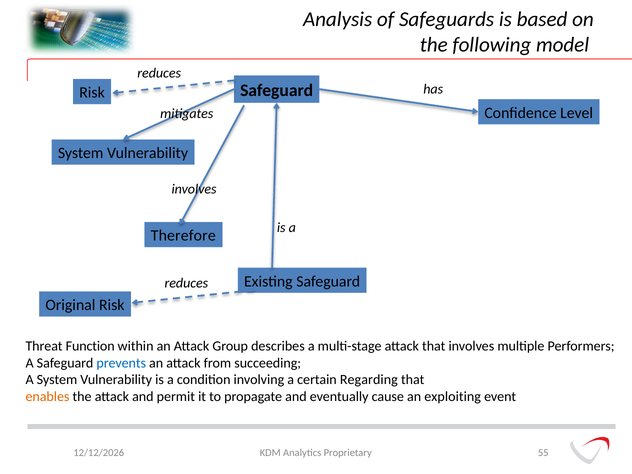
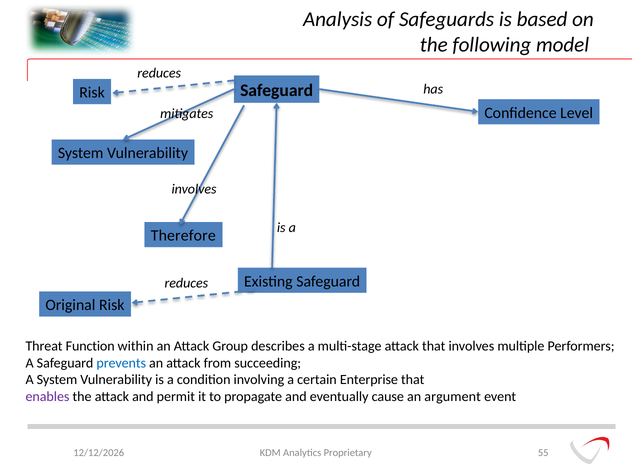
Regarding: Regarding -> Enterprise (369, 380)
enables colour: orange -> purple (47, 397)
exploiting: exploiting -> argument (453, 397)
